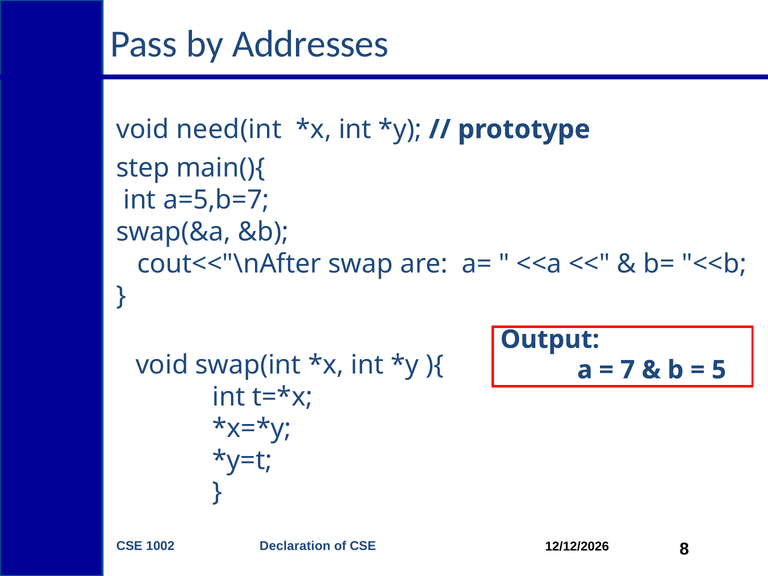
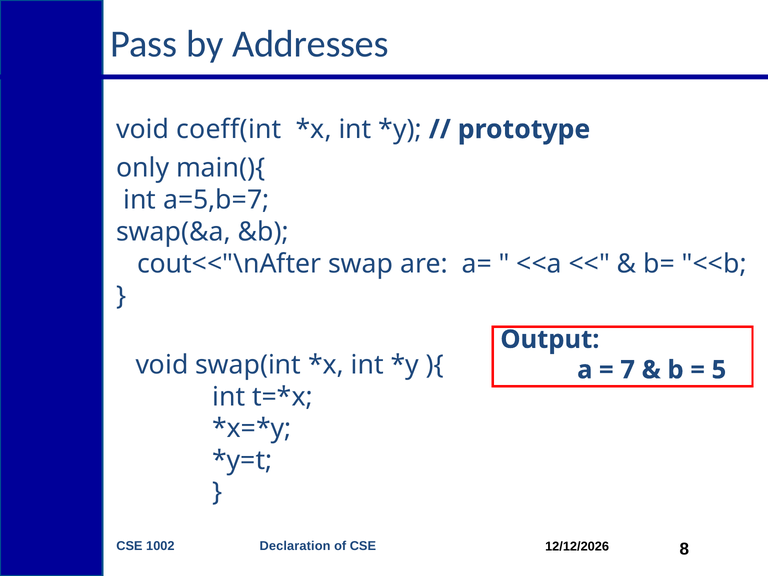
need(int: need(int -> coeff(int (229, 129)
step: step -> only (143, 168)
